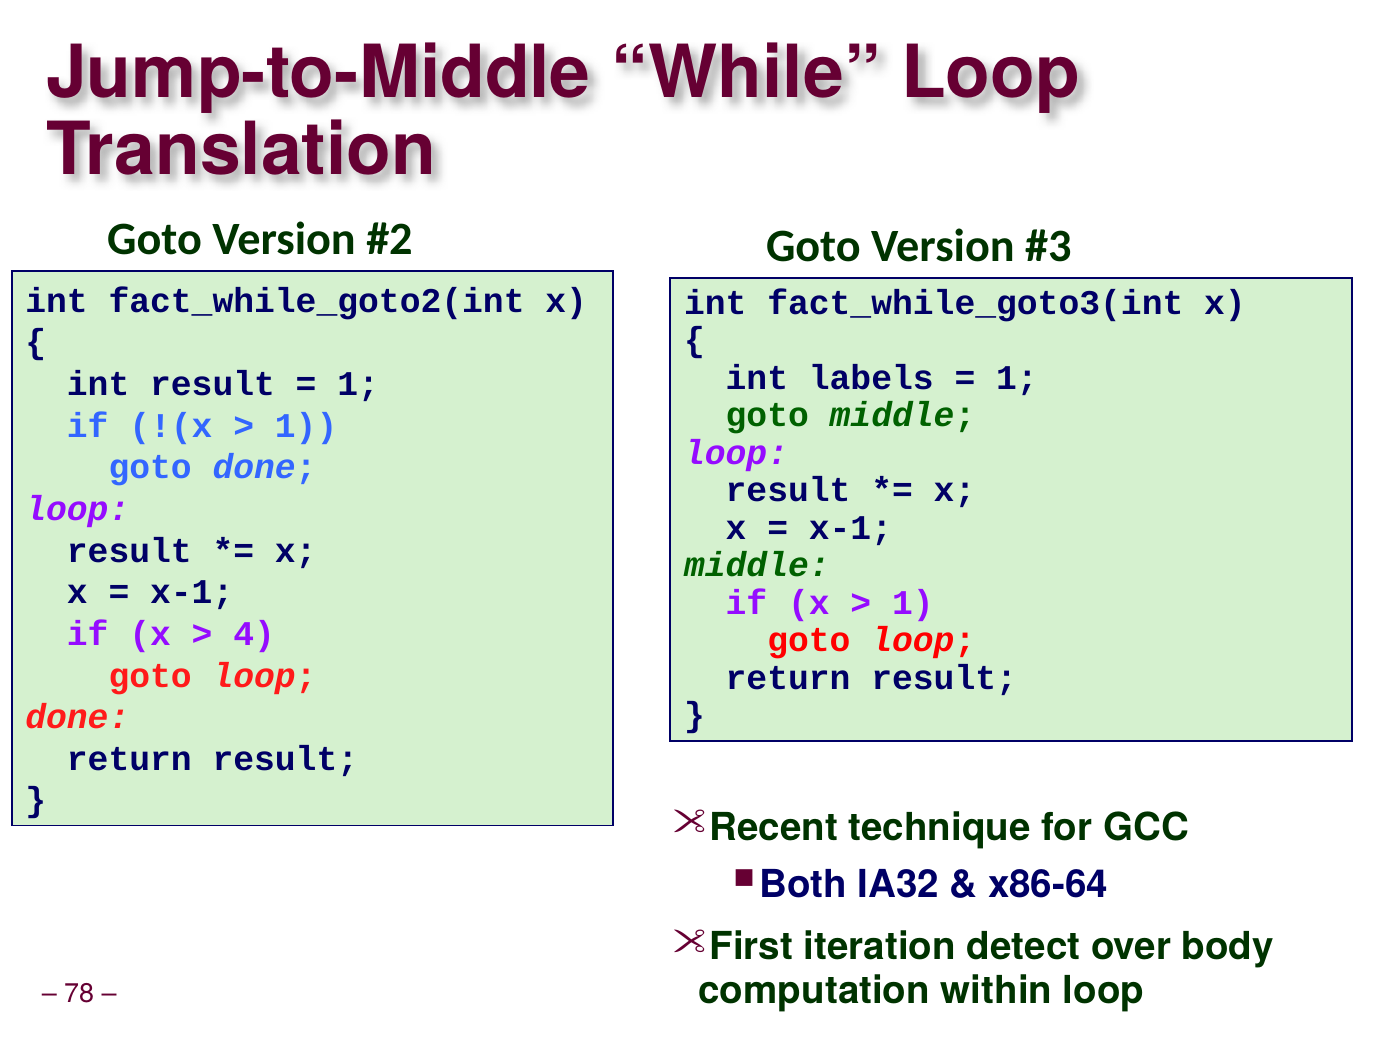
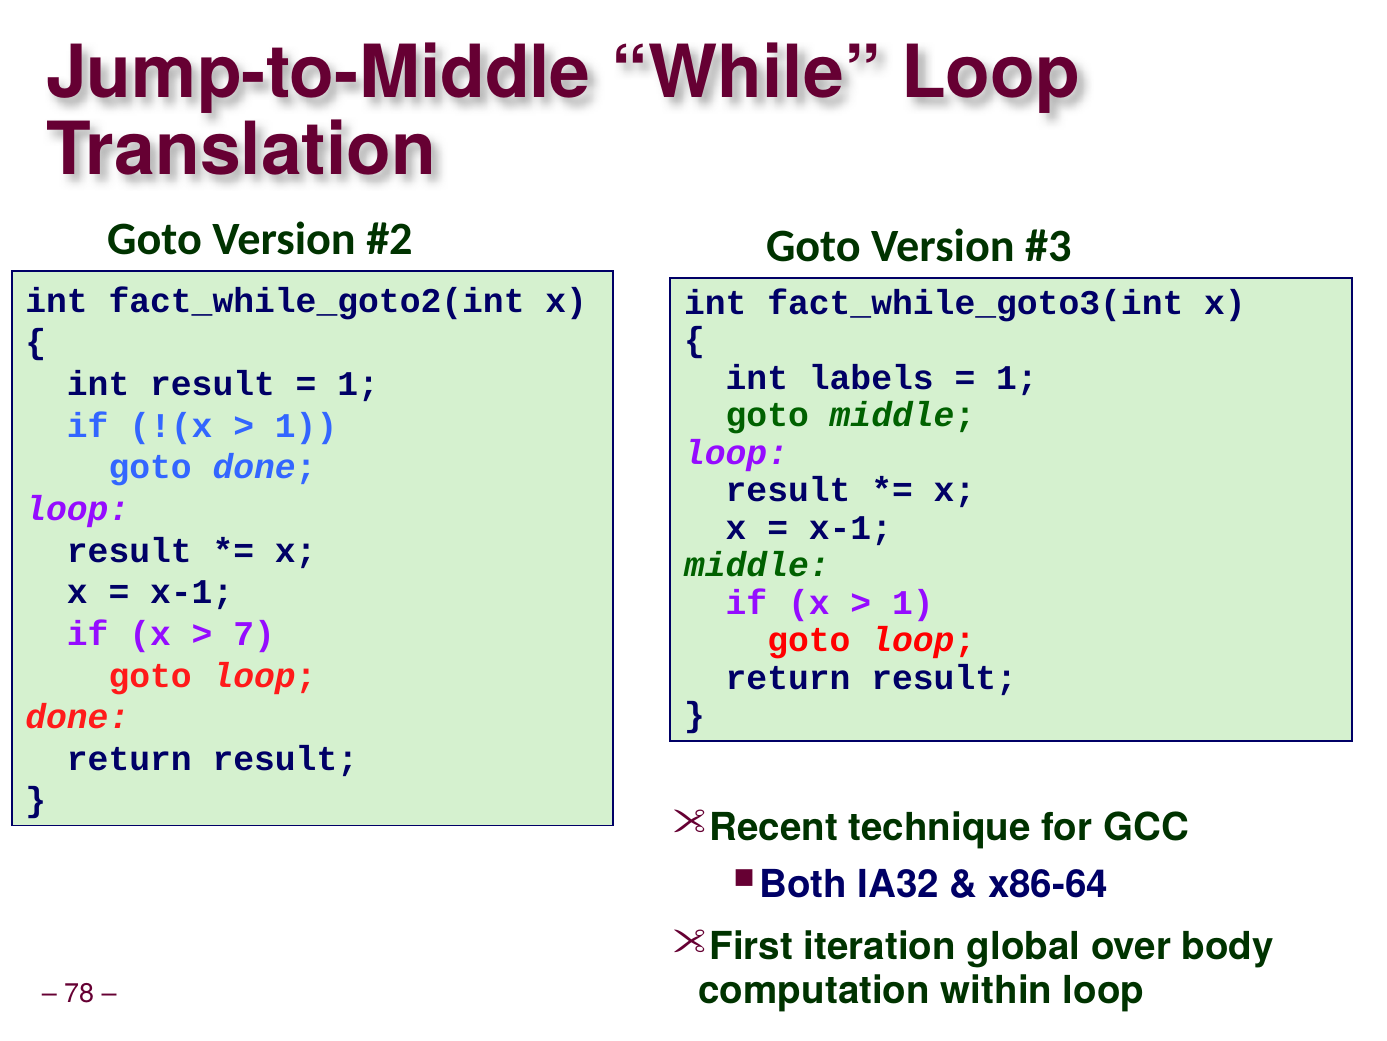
4: 4 -> 7 (254, 633)
detect: detect -> global (1024, 946)
